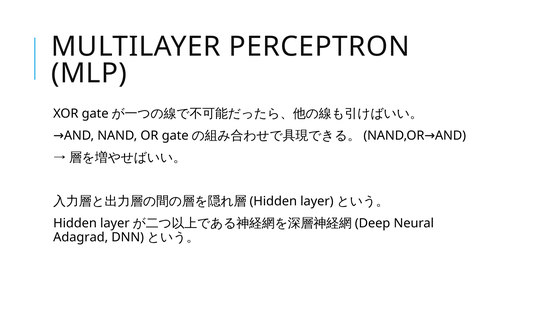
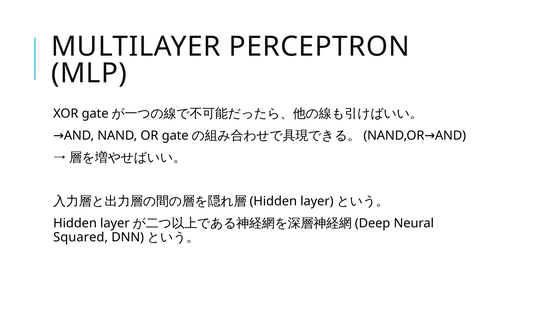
Adagrad: Adagrad -> Squared (81, 237)
